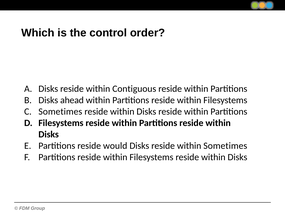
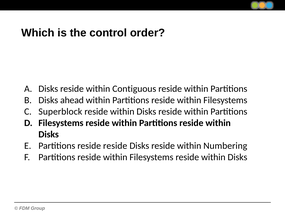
Sometimes: Sometimes -> Superblock (60, 111)
reside would: would -> reside (115, 146)
within Sometimes: Sometimes -> Numbering (225, 146)
